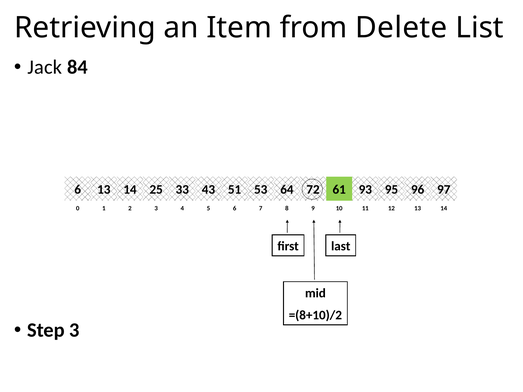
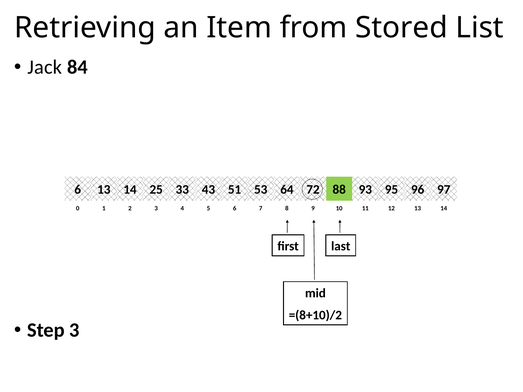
Delete: Delete -> Stored (401, 28)
61: 61 -> 88 (339, 190)
